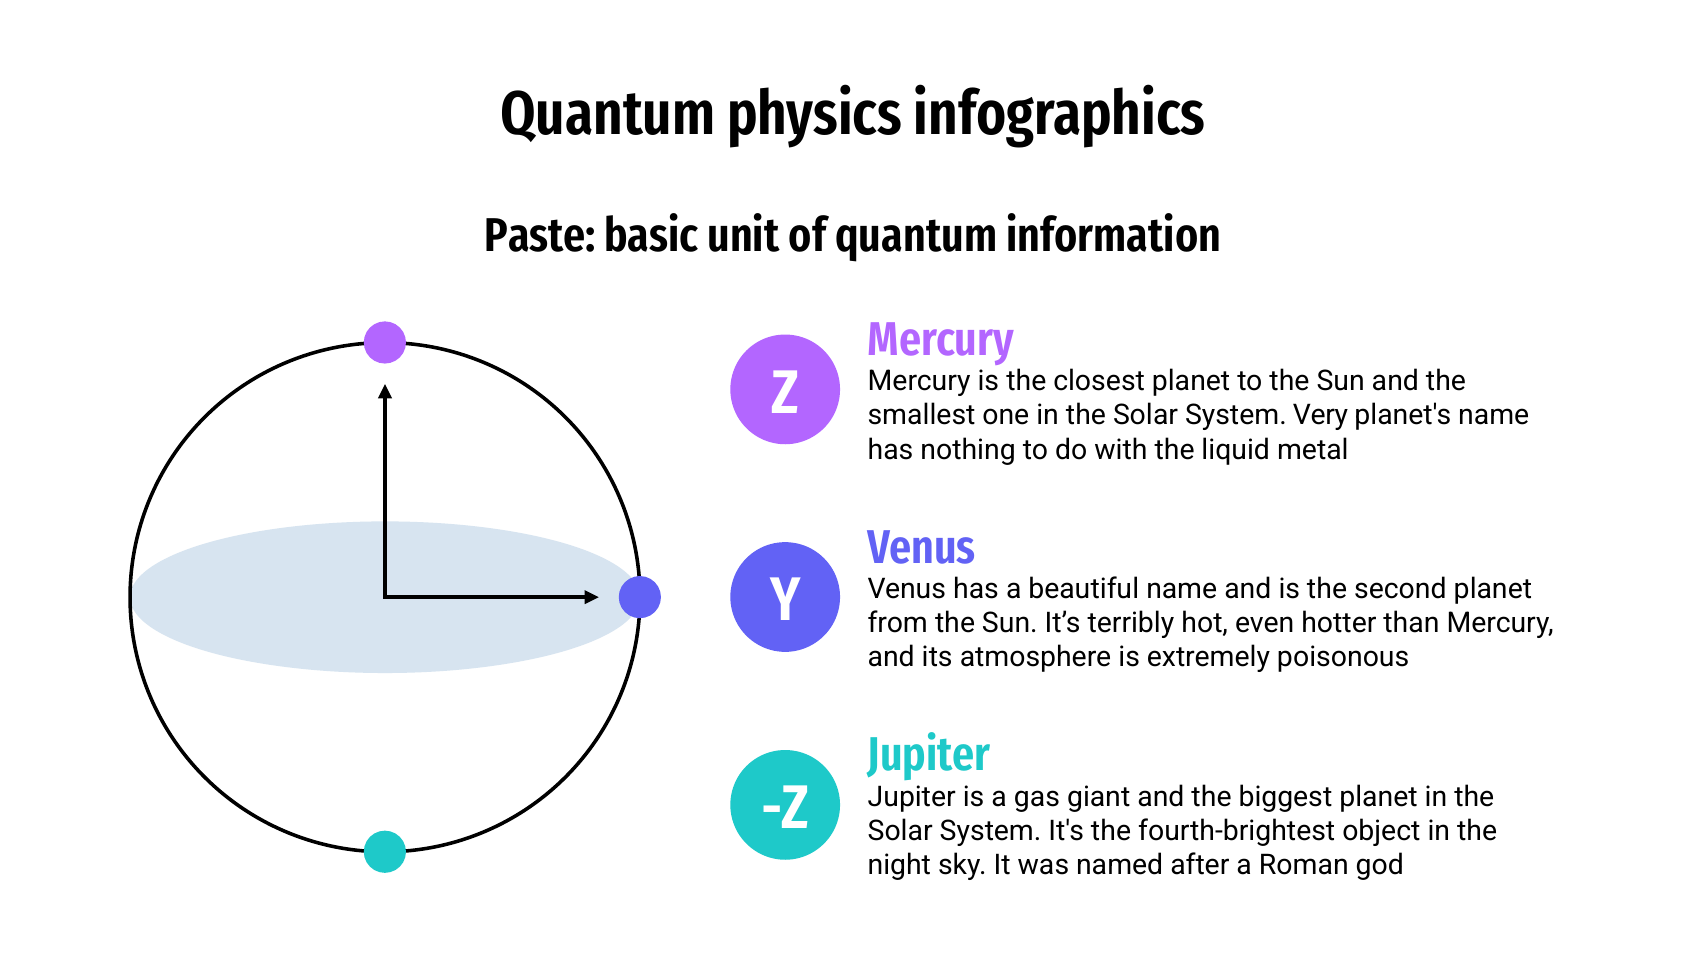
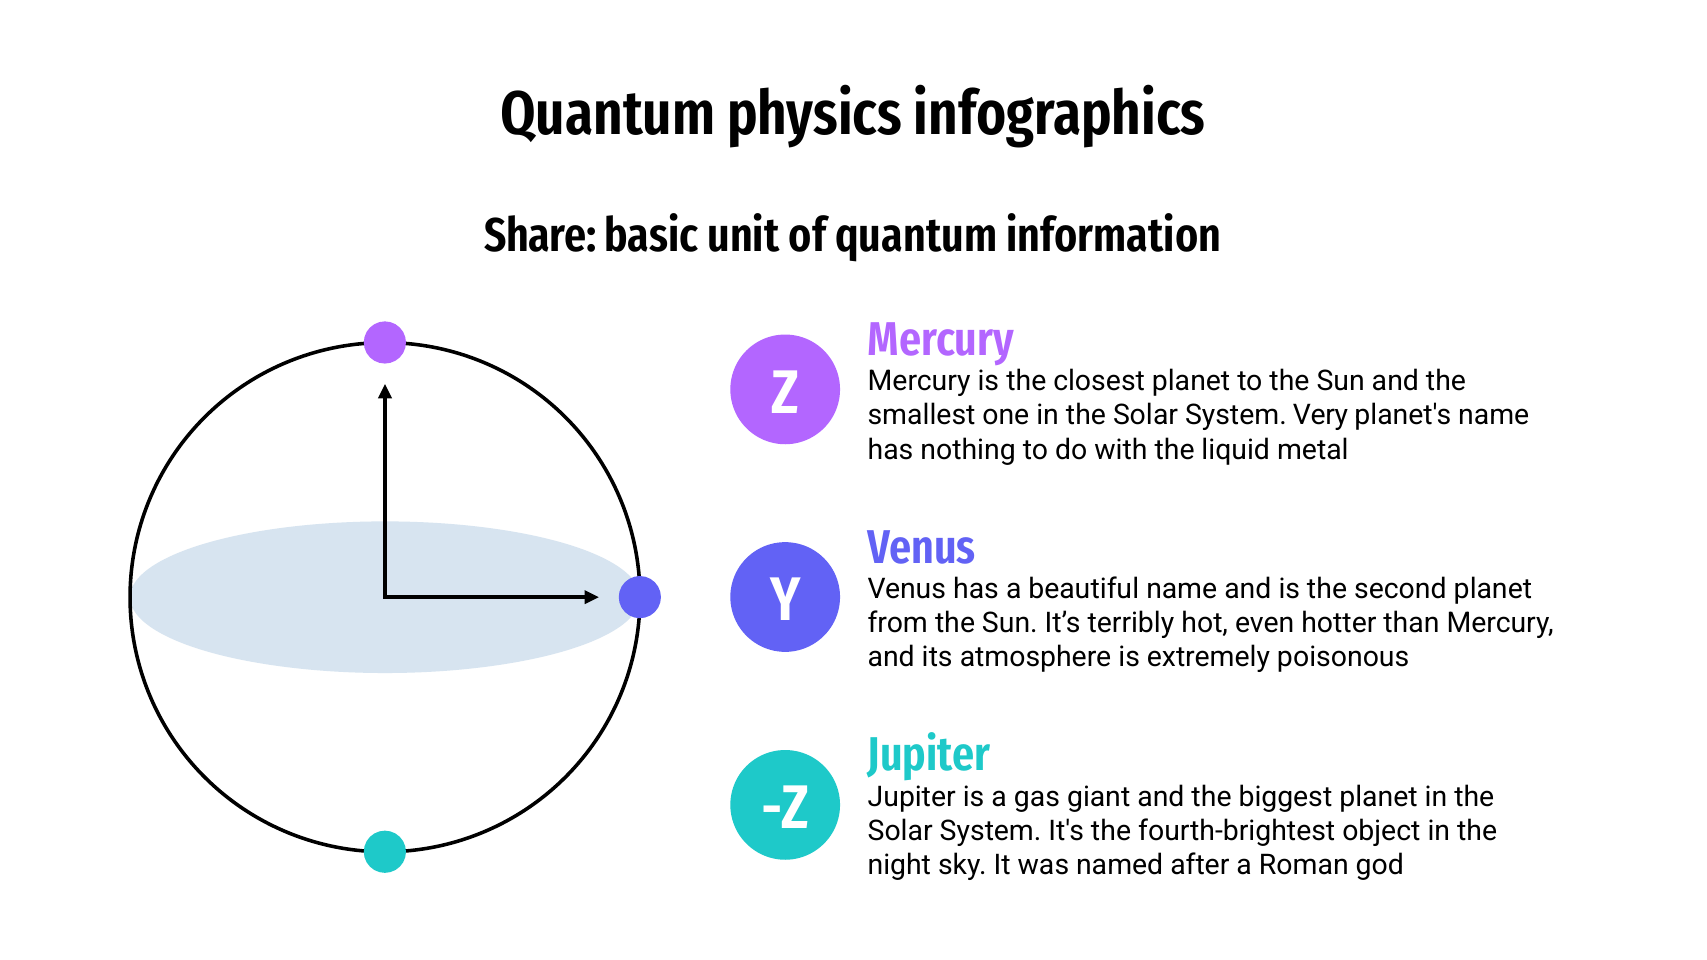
Paste: Paste -> Share (540, 236)
